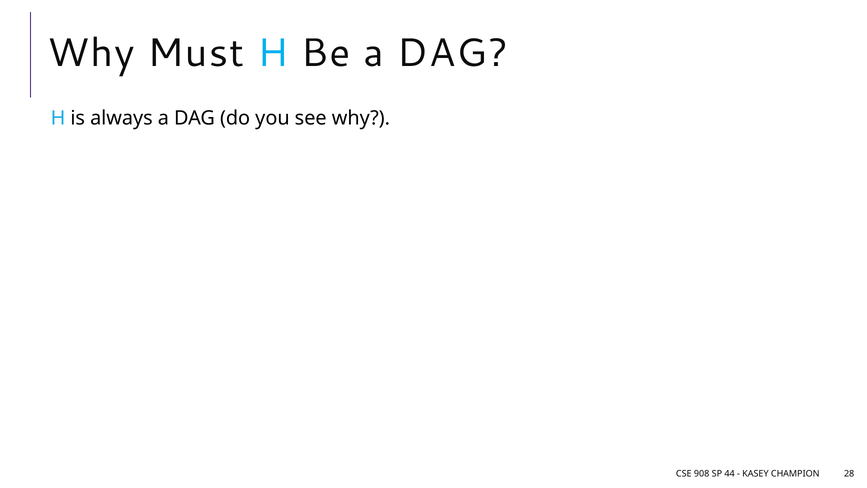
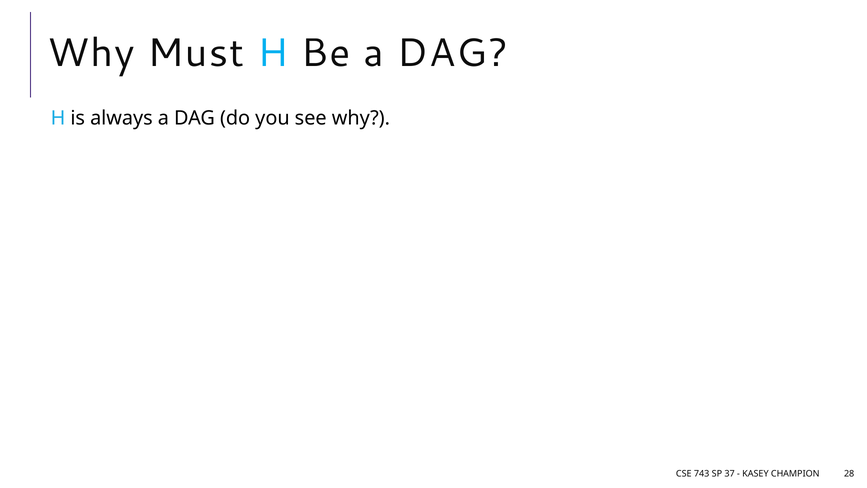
908: 908 -> 743 (702, 473)
44: 44 -> 37 (730, 473)
